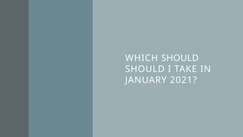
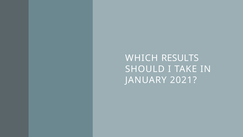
WHICH SHOULD: SHOULD -> RESULTS (180, 58)
